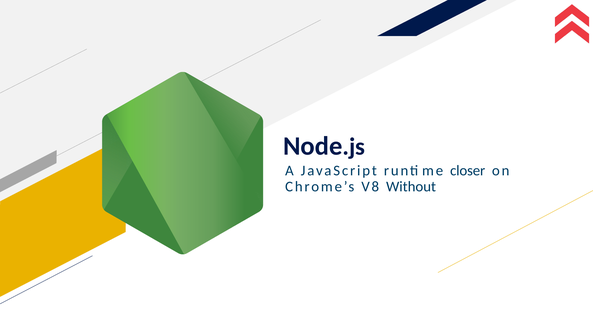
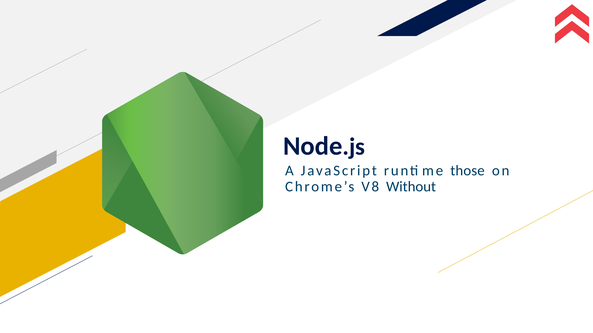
closer: closer -> those (468, 171)
